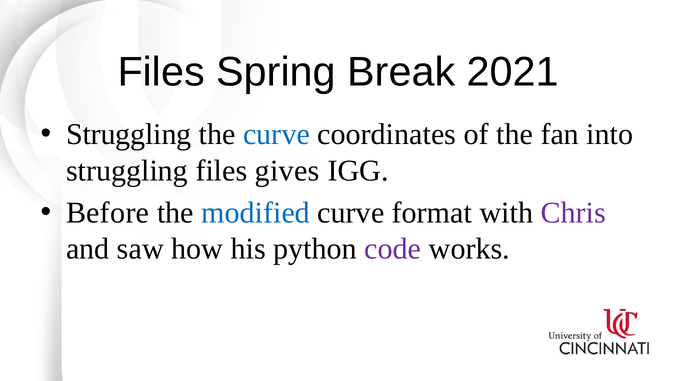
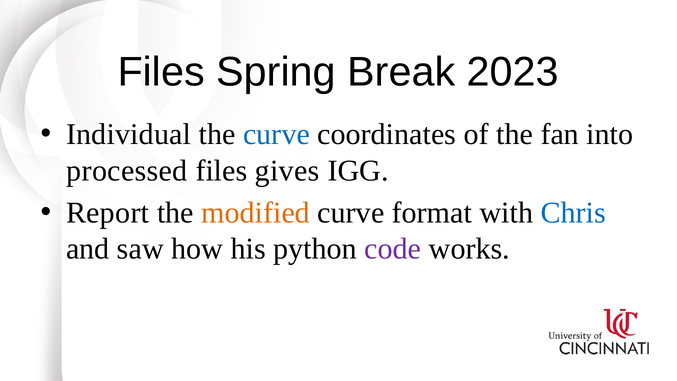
2021: 2021 -> 2023 (513, 72)
Struggling: Struggling -> Individual (129, 134)
struggling: struggling -> processed (127, 171)
Before: Before -> Report (108, 213)
modified colour: blue -> orange (256, 213)
Chris colour: purple -> blue (573, 213)
